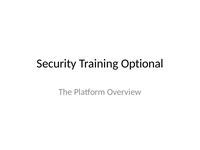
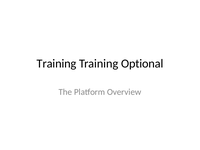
Security: Security -> Training (56, 64)
